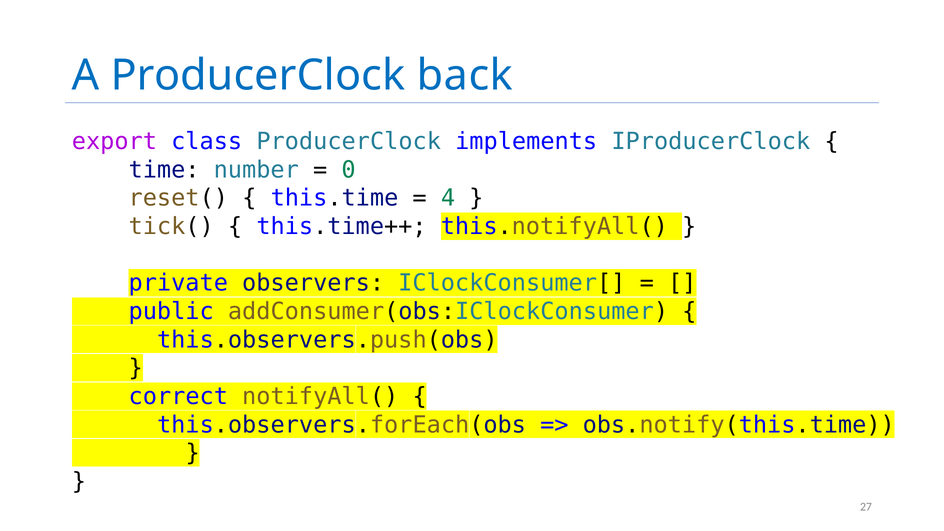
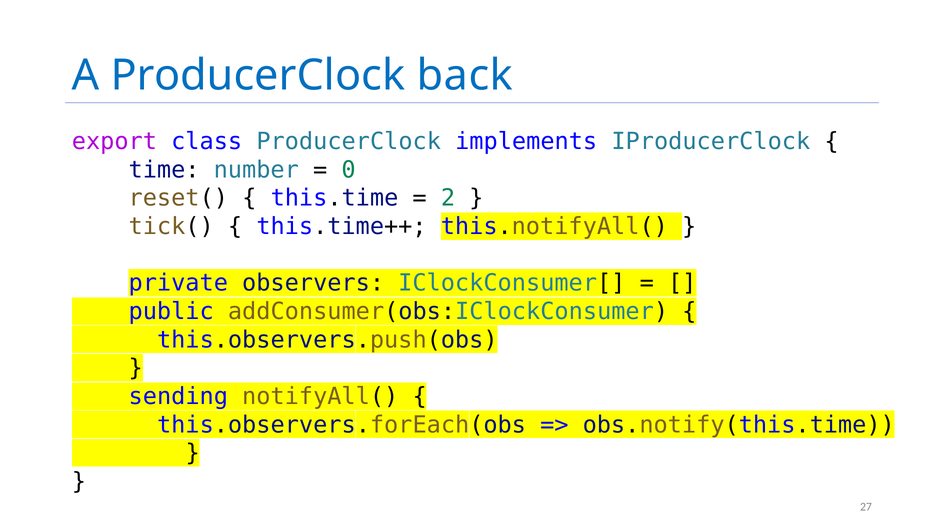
4: 4 -> 2 (448, 198)
correct: correct -> sending (178, 396)
